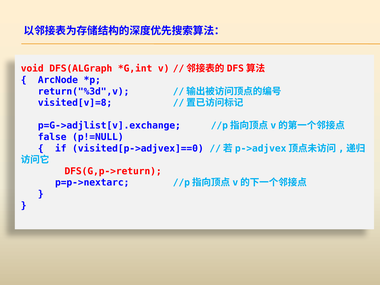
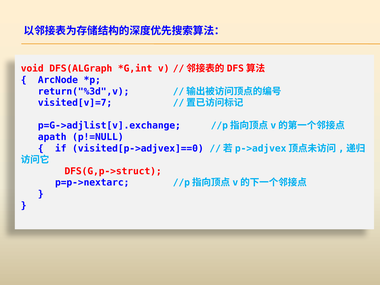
visited[v]=8: visited[v]=8 -> visited[v]=7 (75, 103)
false: false -> apath (52, 137)
DFS(G,p->return: DFS(G,p->return -> DFS(G,p->struct (113, 171)
